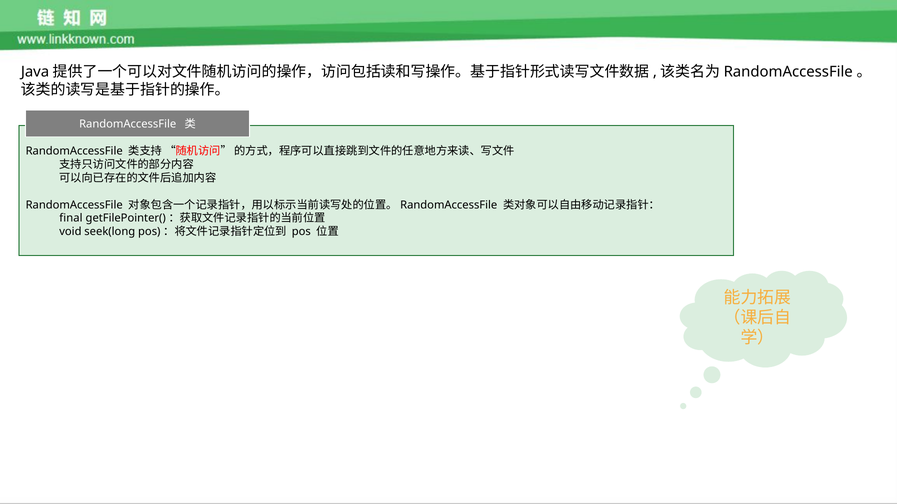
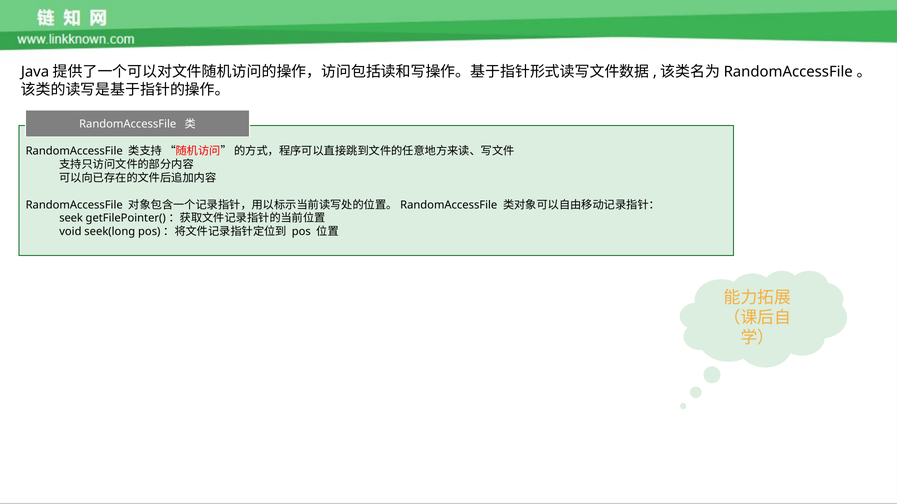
final: final -> seek (71, 219)
